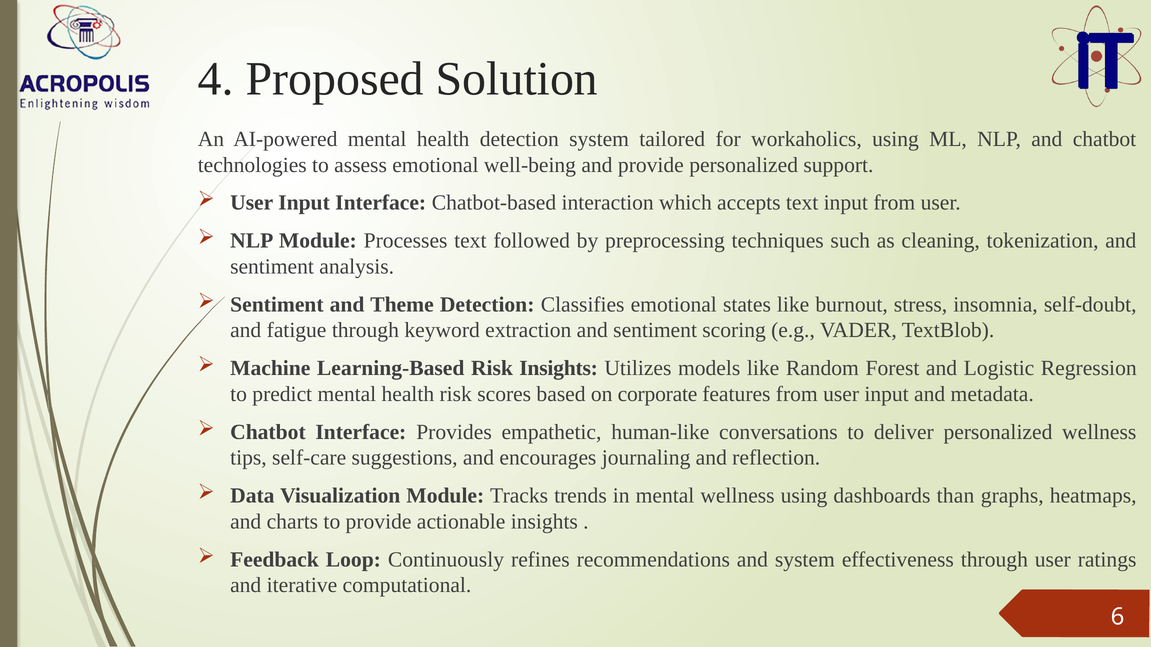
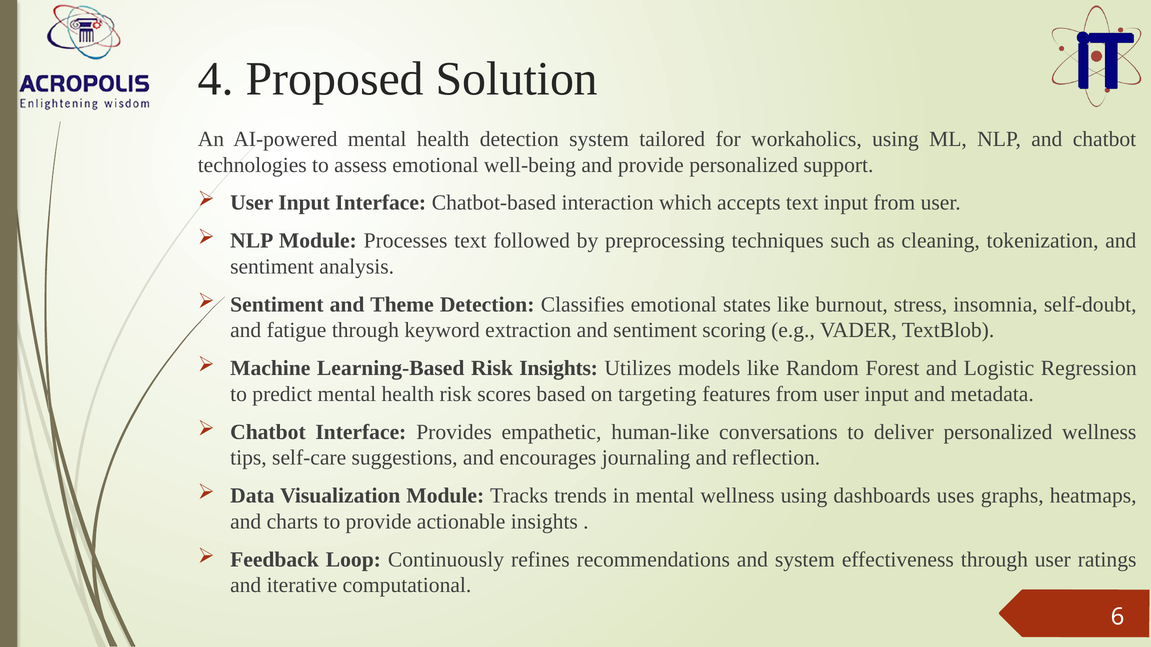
corporate: corporate -> targeting (657, 394)
than: than -> uses (956, 496)
